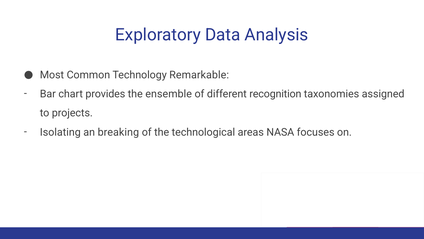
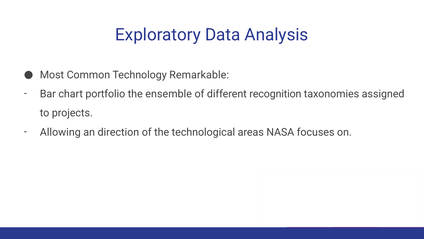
provides: provides -> portfolio (105, 94)
Isolating: Isolating -> Allowing (60, 132)
breaking: breaking -> direction (118, 132)
